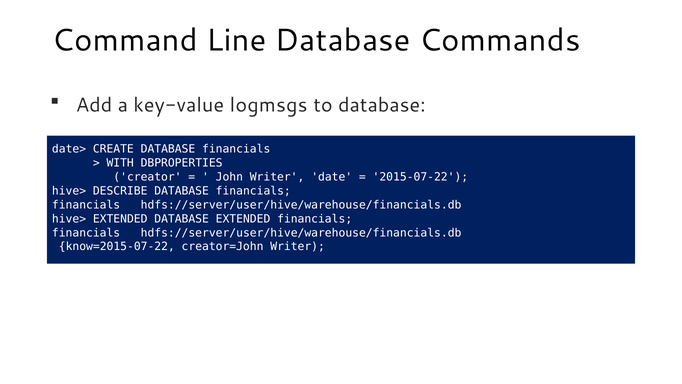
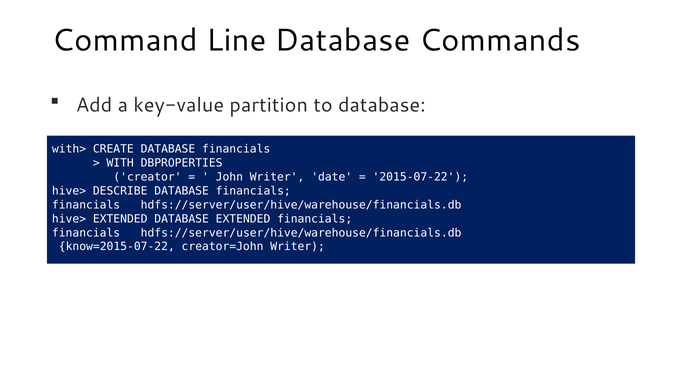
logmsgs: logmsgs -> partition (269, 105)
date>: date> -> with> (69, 149)
